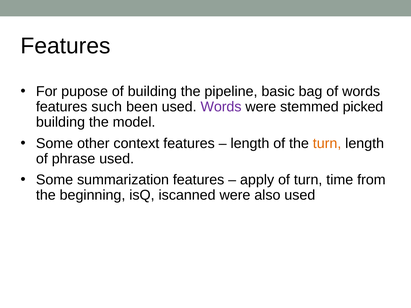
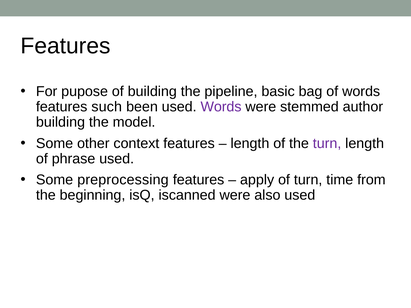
picked: picked -> author (363, 107)
turn colour: orange -> purple (327, 143)
summarization: summarization -> preprocessing (123, 180)
